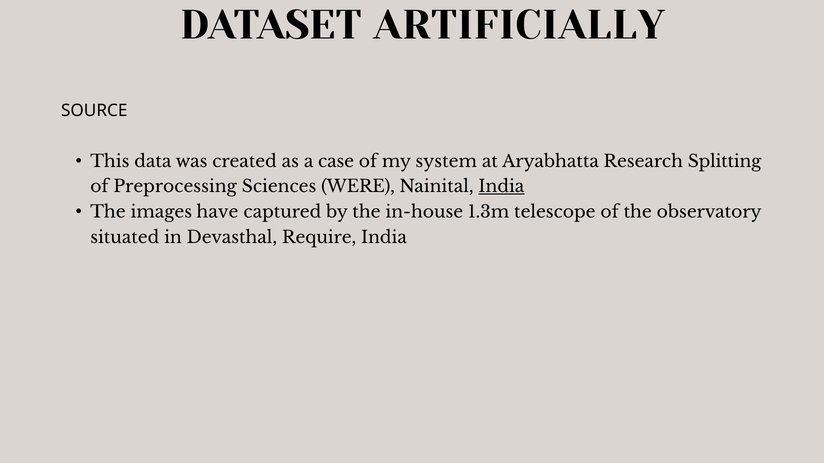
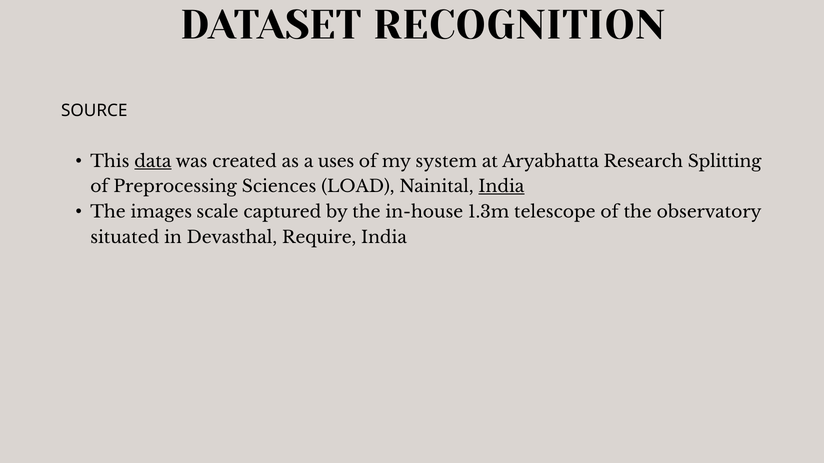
ARTIFICIALLY: ARTIFICIALLY -> RECOGNITION (519, 25)
data underline: none -> present (153, 162)
case: case -> uses (336, 162)
WERE: WERE -> LOAD (358, 187)
have: have -> scale (218, 212)
